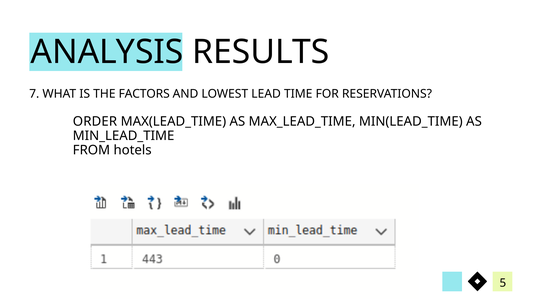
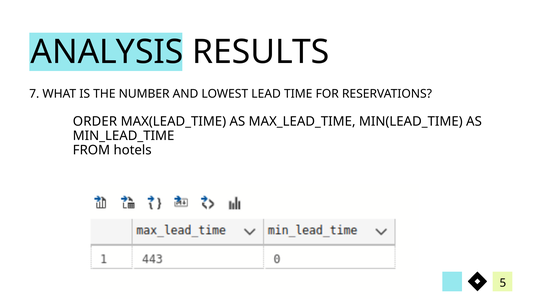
FACTORS: FACTORS -> NUMBER (144, 94)
